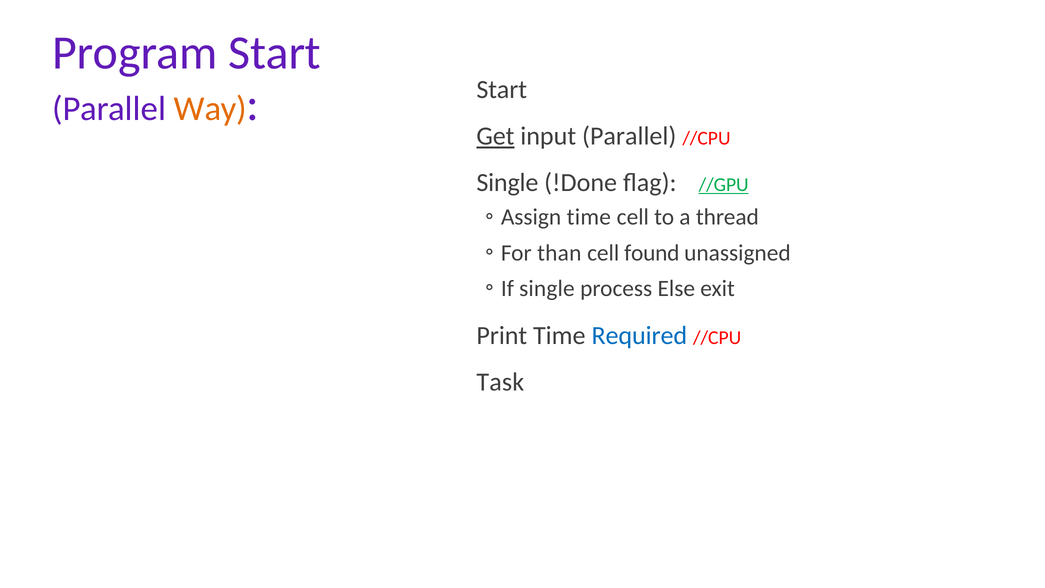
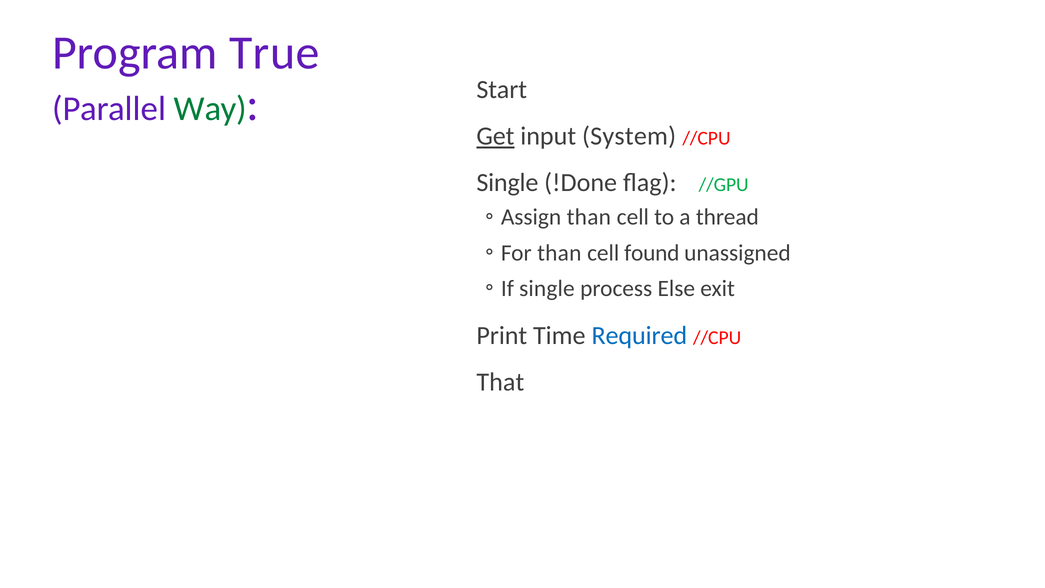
Program Start: Start -> True (274, 53)
Way colour: orange -> green (210, 109)
input Parallel: Parallel -> System (629, 136)
//GPU underline: present -> none (724, 185)
Assign time: time -> than (589, 217)
Task: Task -> That (500, 382)
